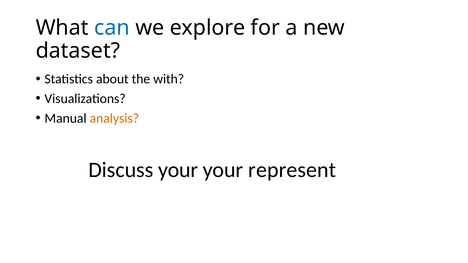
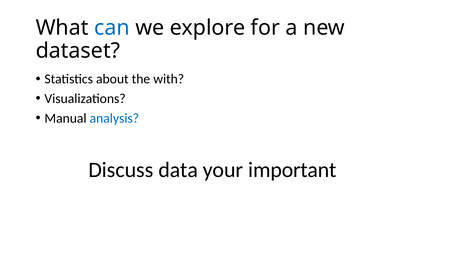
analysis colour: orange -> blue (114, 118)
Discuss your: your -> data (178, 170)
represent: represent -> important (292, 170)
